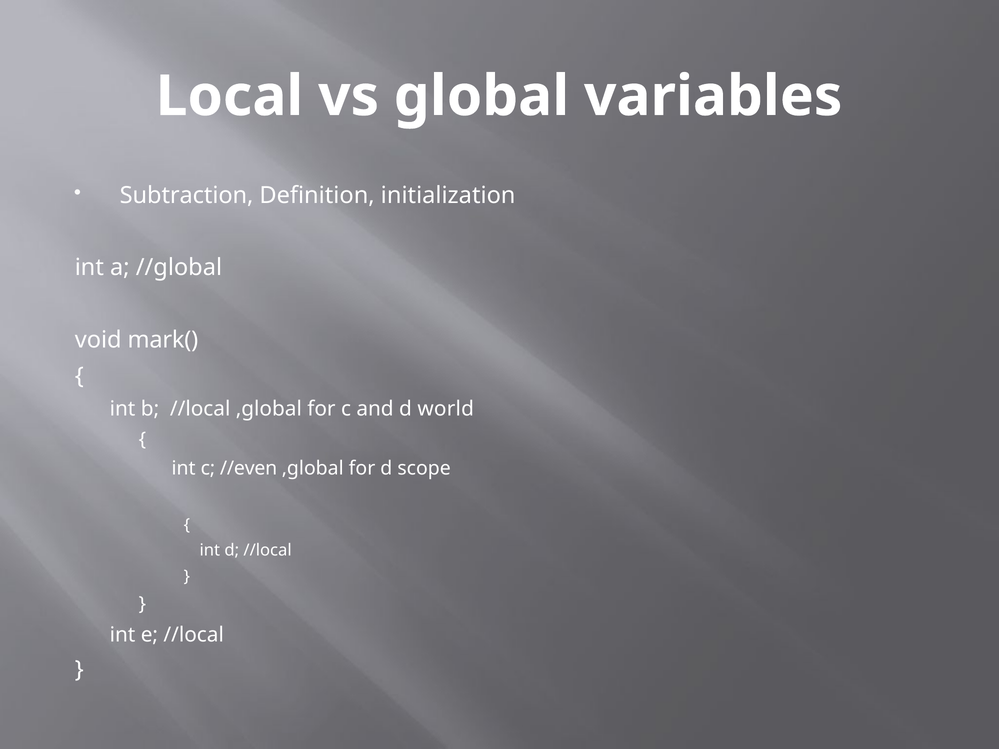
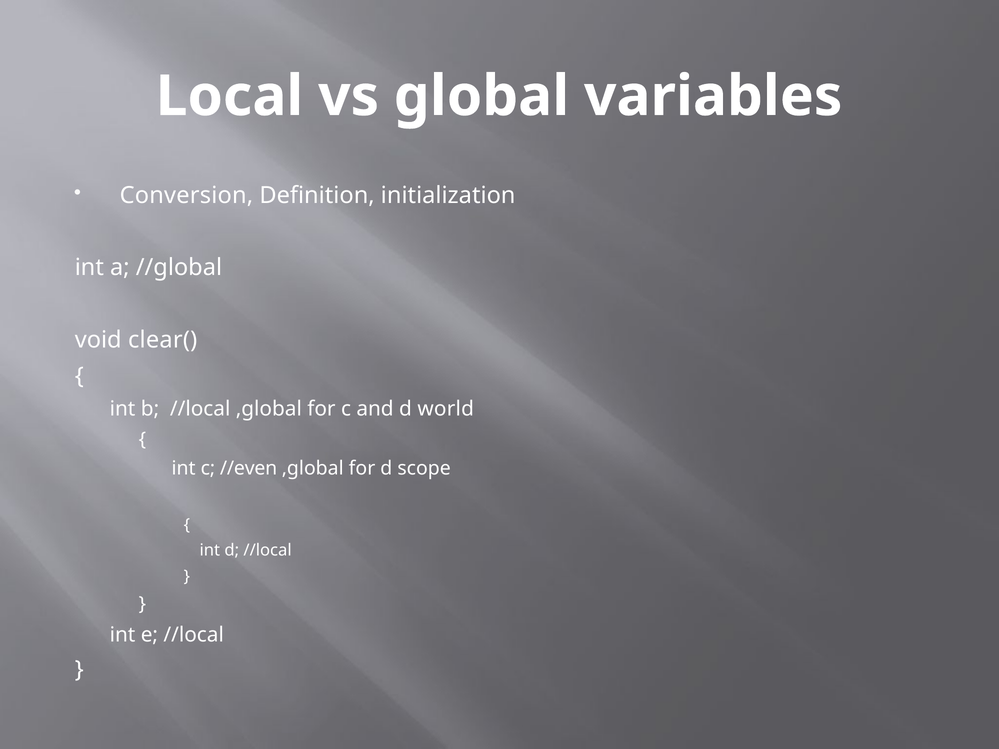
Subtraction: Subtraction -> Conversion (186, 196)
mark(: mark( -> clear( (163, 340)
